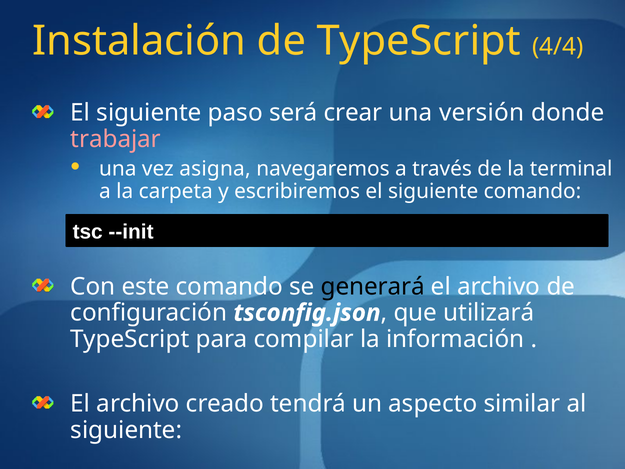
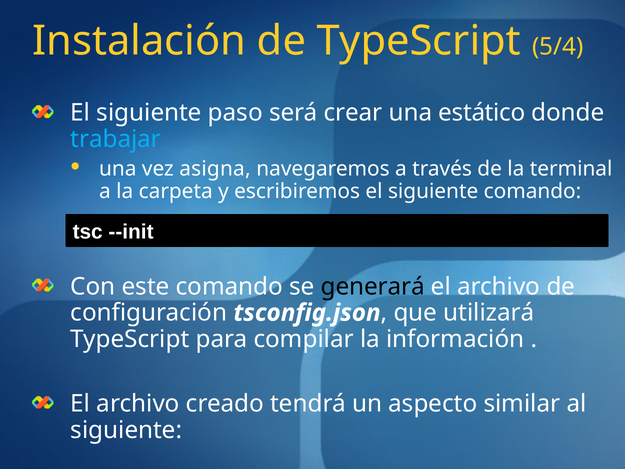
4/4: 4/4 -> 5/4 (558, 47)
versión: versión -> estático (482, 113)
trabajar colour: pink -> light blue (116, 139)
